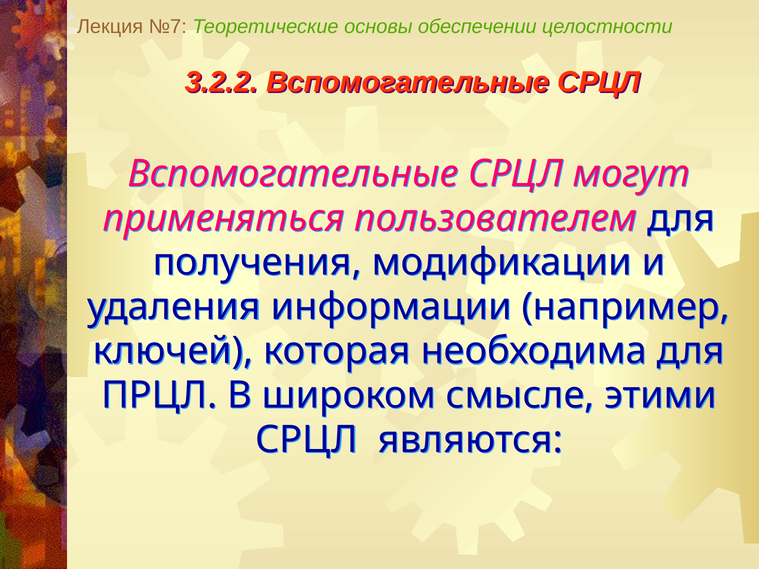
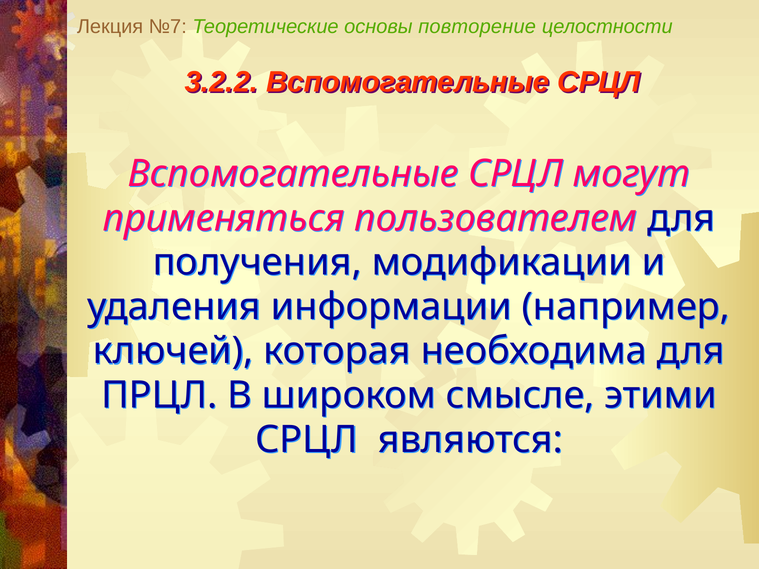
обеспечении: обеспечении -> повторение (477, 27)
